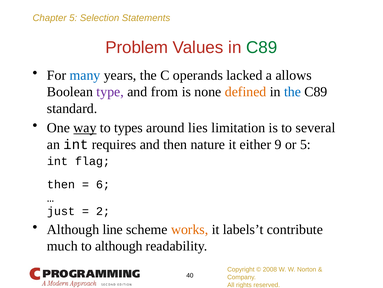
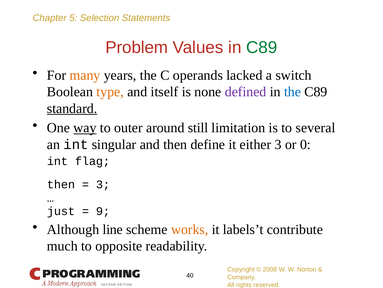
many colour: blue -> orange (85, 75)
allows: allows -> switch (294, 75)
type colour: purple -> orange (110, 92)
from: from -> itself (165, 92)
defined colour: orange -> purple (246, 92)
standard underline: none -> present (72, 108)
types: types -> outer (128, 128)
lies: lies -> still (198, 128)
requires: requires -> singular (114, 144)
nature: nature -> define (208, 144)
either 9: 9 -> 3 (278, 144)
or 5: 5 -> 0 (305, 144)
6: 6 -> 3 (103, 184)
2: 2 -> 9 (103, 211)
to although: although -> opposite (119, 245)
